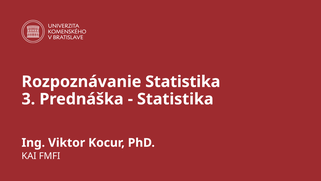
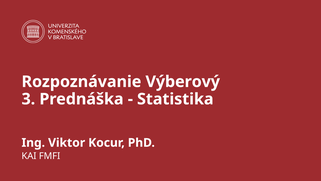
Rozpoznávanie Statistika: Statistika -> Výberový (183, 82)
